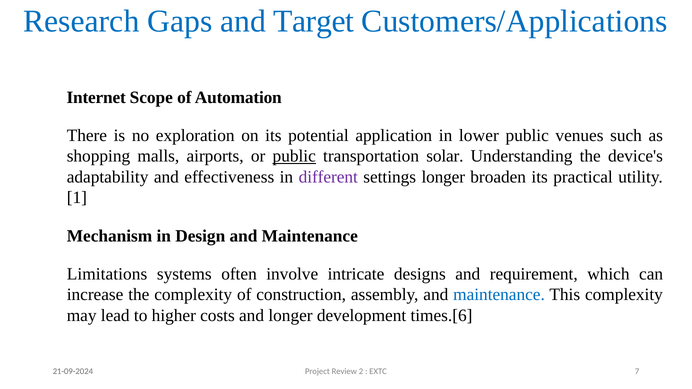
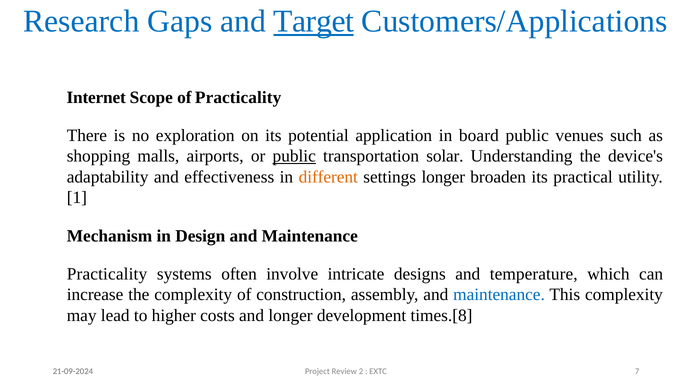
Target underline: none -> present (314, 21)
of Automation: Automation -> Practicality (238, 98)
lower: lower -> board (479, 136)
different colour: purple -> orange (328, 177)
Limitations: Limitations -> Practicality (107, 274)
requirement: requirement -> temperature (534, 274)
times.[6: times.[6 -> times.[8 (441, 316)
